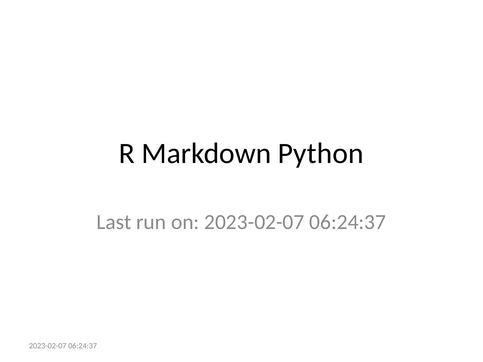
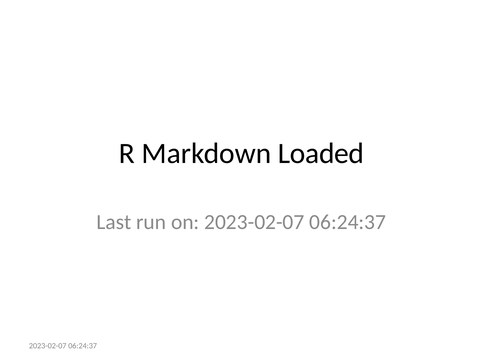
Python: Python -> Loaded (321, 153)
